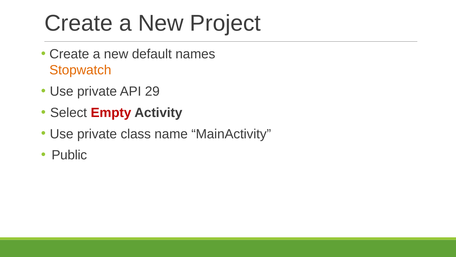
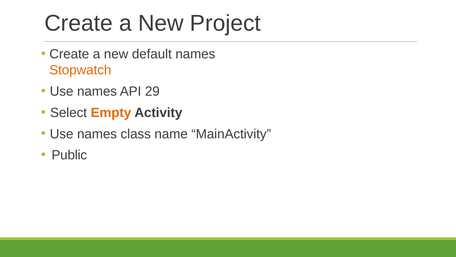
private: private -> names (97, 91)
Empty colour: red -> orange (111, 113)
private: private -> names (97, 134)
